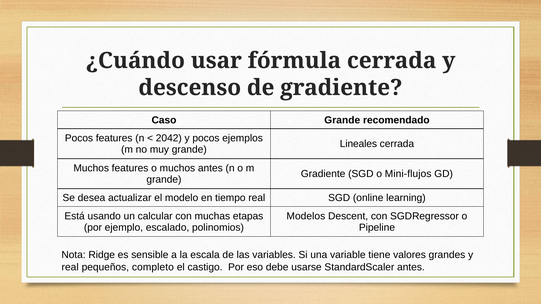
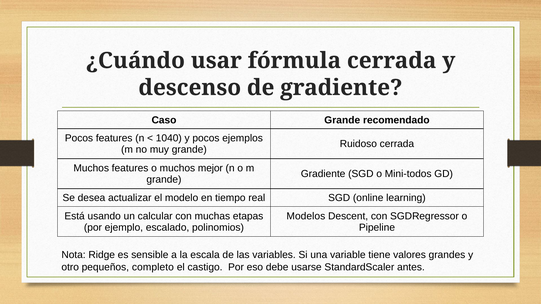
2042: 2042 -> 1040 (169, 138)
Lineales: Lineales -> Ruidoso (358, 144)
muchos antes: antes -> mejor (210, 168)
Mini-flujos: Mini-flujos -> Mini-todos (408, 174)
real: real -> otro (70, 267)
